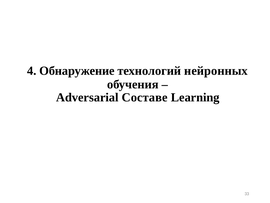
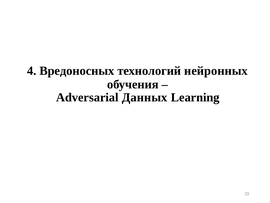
Обнаружение: Обнаружение -> Вредоносных (77, 71)
Составе: Составе -> Данных (145, 97)
